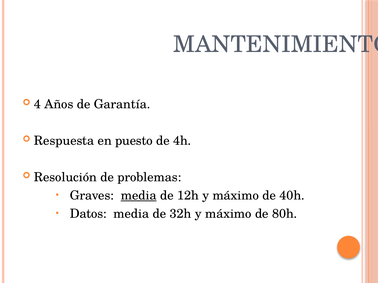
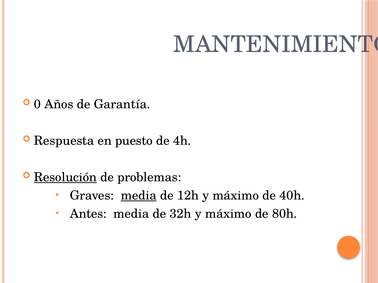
4: 4 -> 0 (37, 104)
Resolución underline: none -> present (65, 178)
Datos: Datos -> Antes (88, 214)
